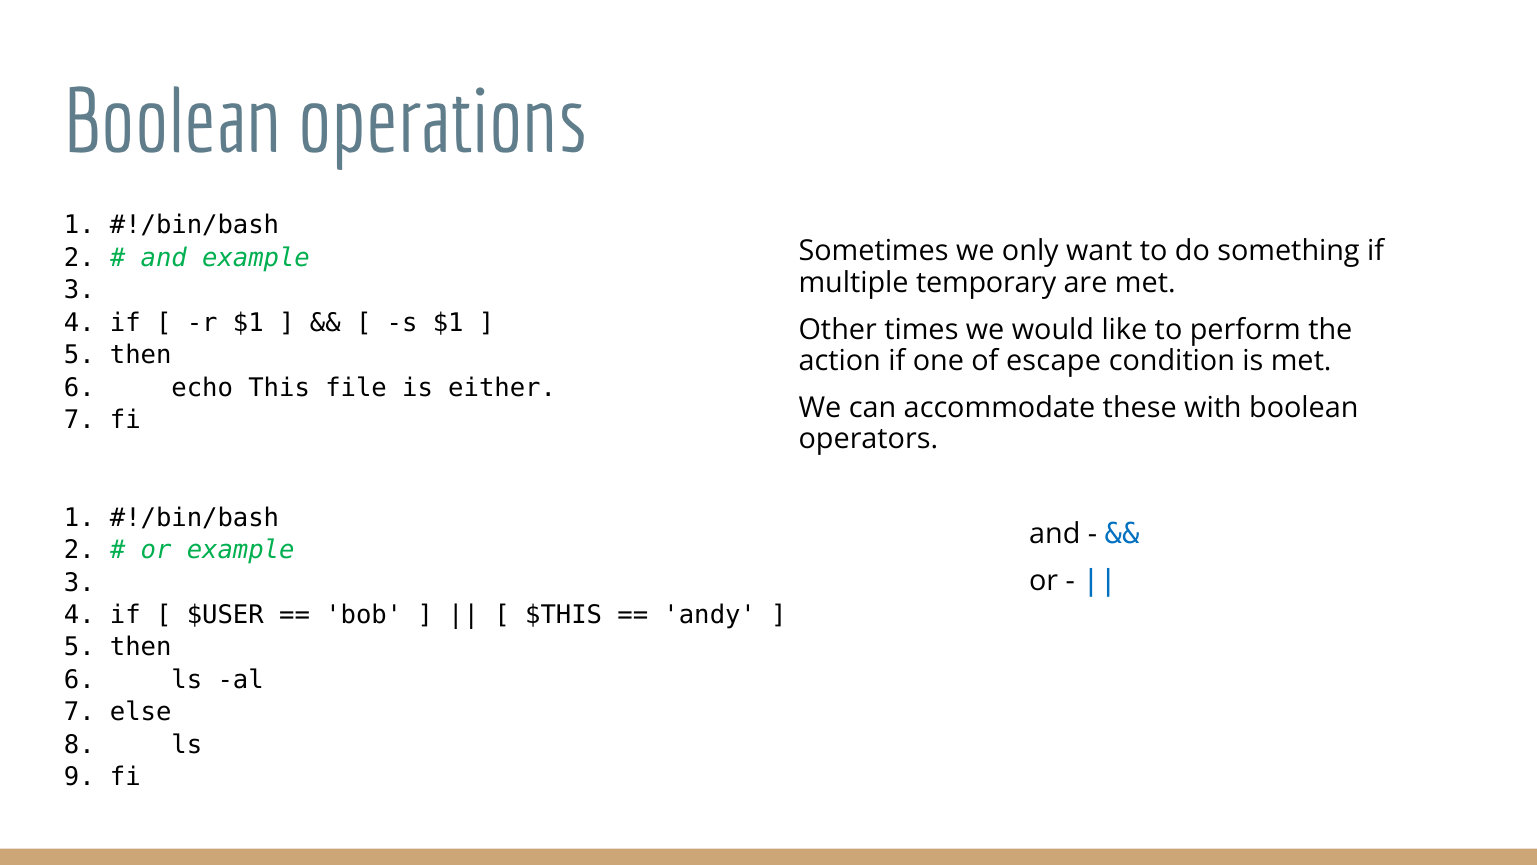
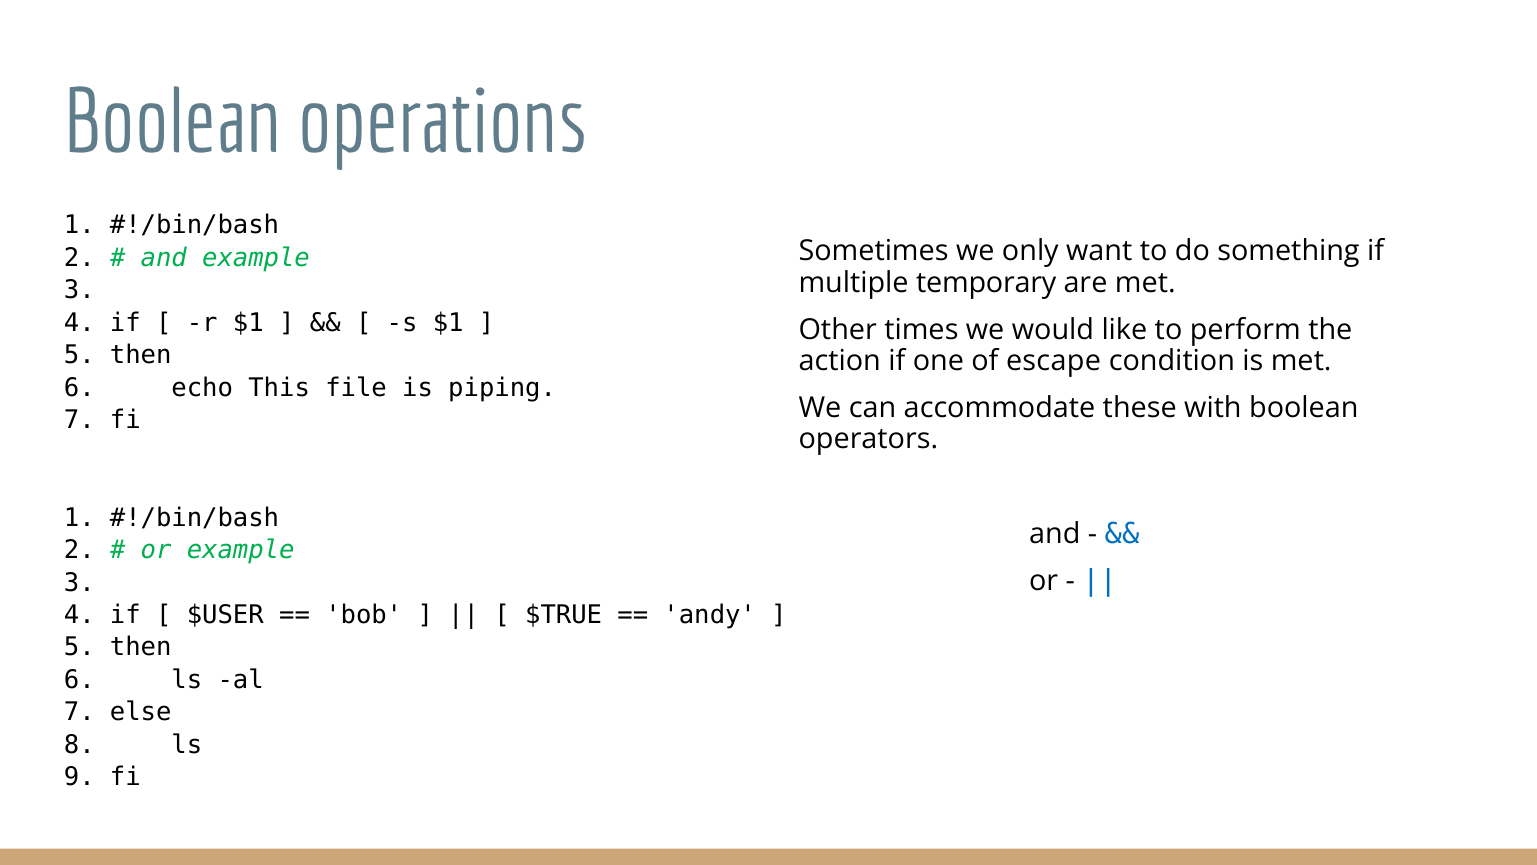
either: either -> piping (502, 388)
$THIS: $THIS -> $TRUE (564, 615)
